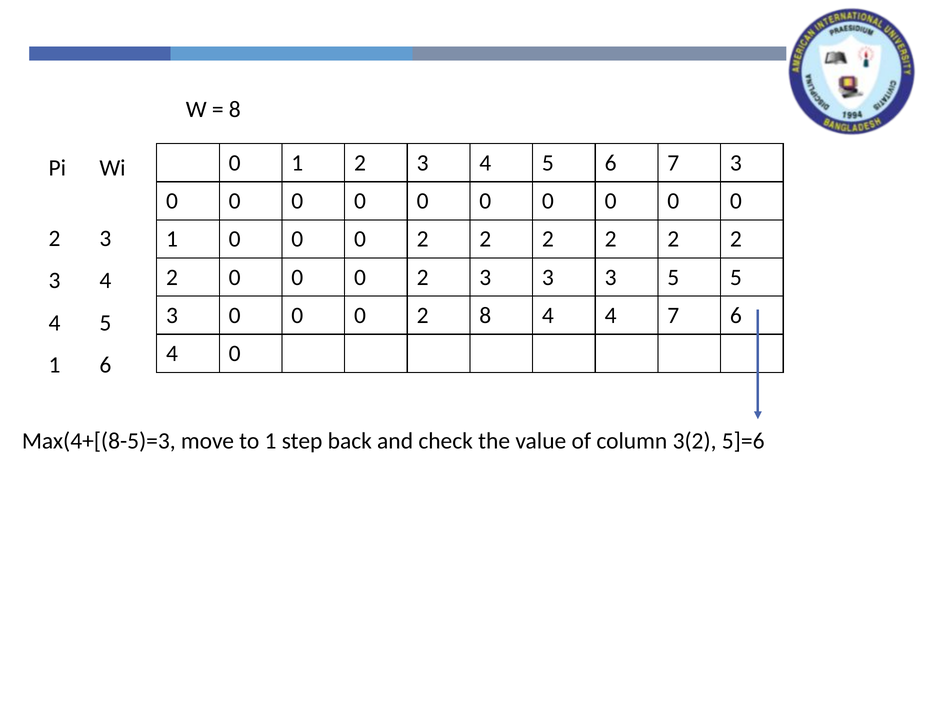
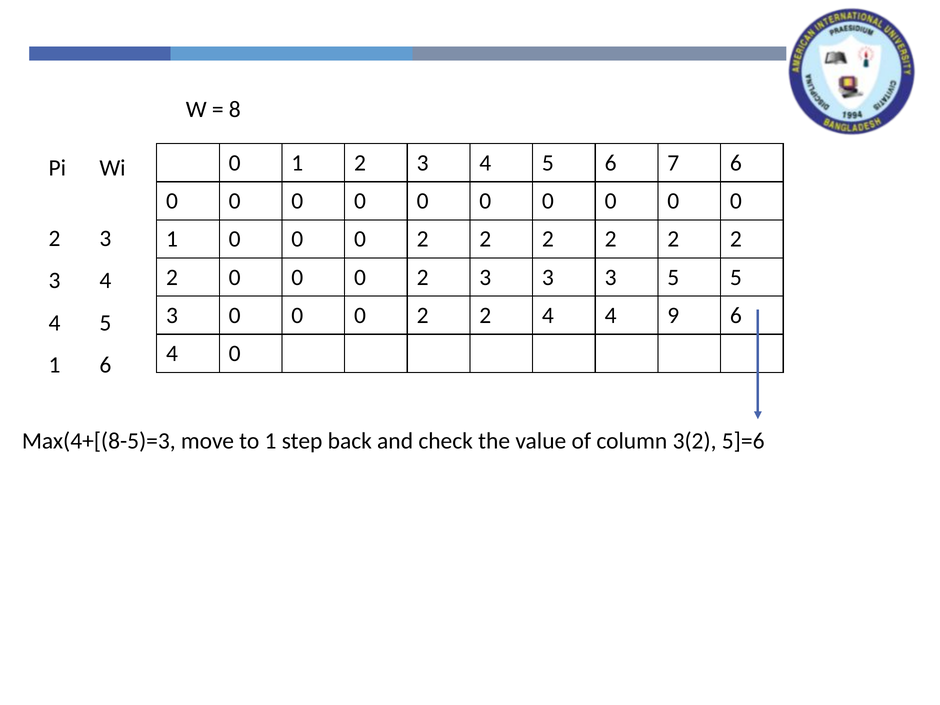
7 3: 3 -> 6 (736, 163)
8: 8 -> 2 (485, 315)
4 7: 7 -> 9 (673, 315)
